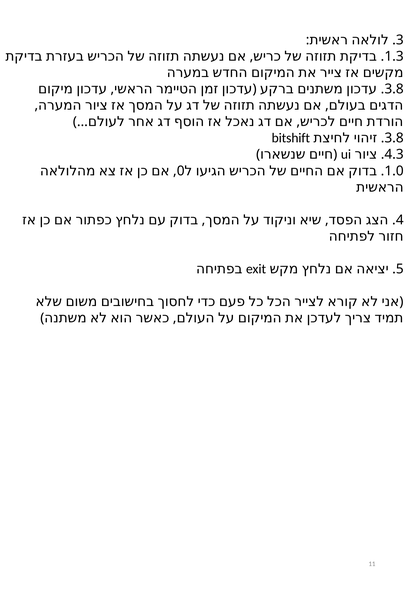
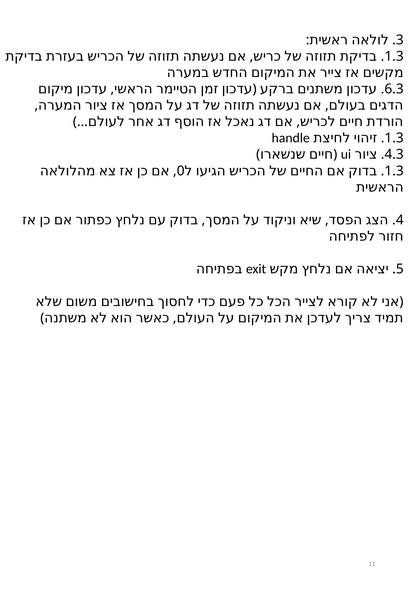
3.8: 3.8 -> 6.3 (394, 89)
bitshift: bitshift -> handle (291, 138)
3.8: 3.8 -> 1.3 (394, 138)
1.0: 1.0 -> 1.3 (394, 171)
